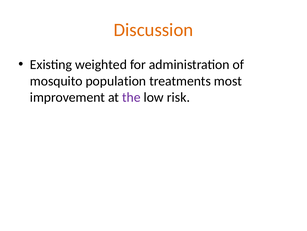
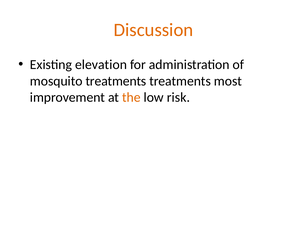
weighted: weighted -> elevation (101, 64)
mosquito population: population -> treatments (116, 81)
the colour: purple -> orange (131, 97)
